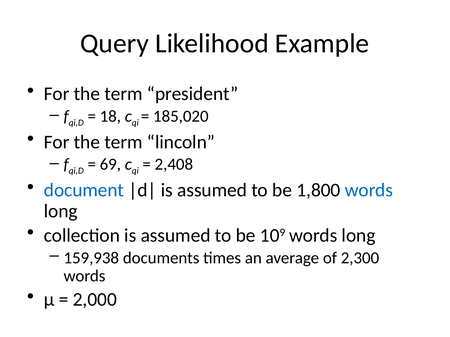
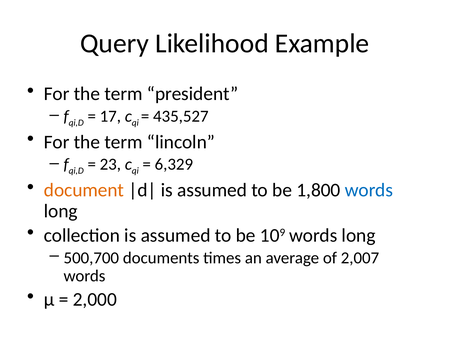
18: 18 -> 17 (110, 116)
185,020: 185,020 -> 435,527 (181, 116)
69: 69 -> 23 (110, 165)
2,408: 2,408 -> 6,329 (174, 165)
document colour: blue -> orange (84, 190)
159,938: 159,938 -> 500,700 (91, 258)
2,300: 2,300 -> 2,007 (360, 258)
